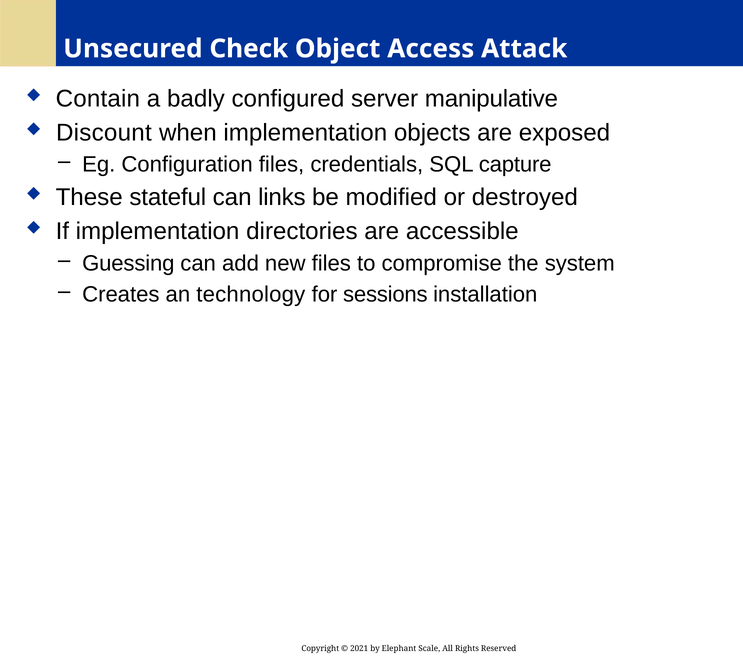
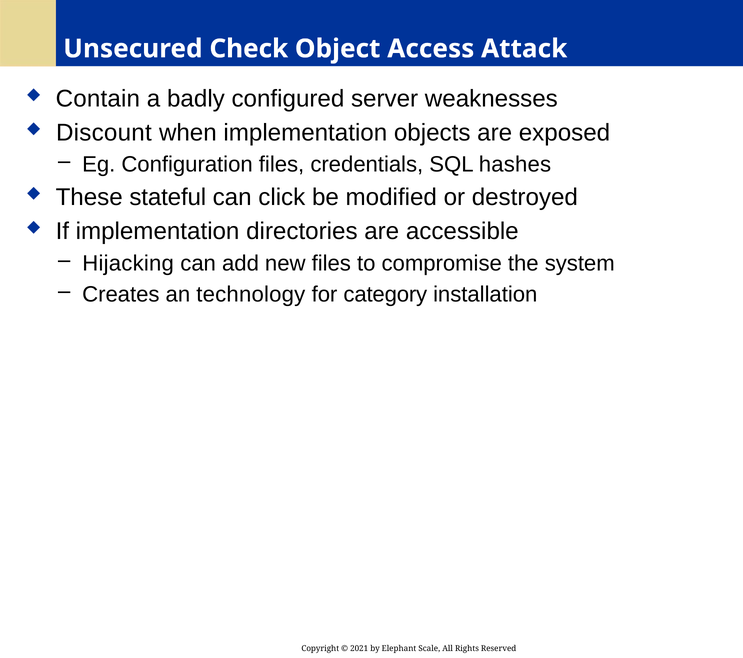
manipulative: manipulative -> weaknesses (491, 99)
capture: capture -> hashes (515, 165)
links: links -> click (282, 197)
Guessing: Guessing -> Hijacking (128, 263)
sessions: sessions -> category (385, 294)
